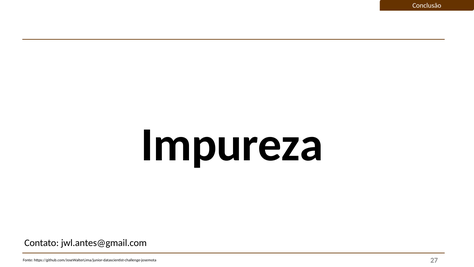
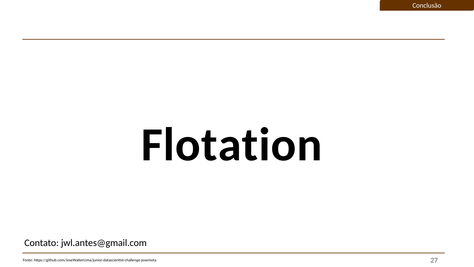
Impureza: Impureza -> Flotation (232, 145)
